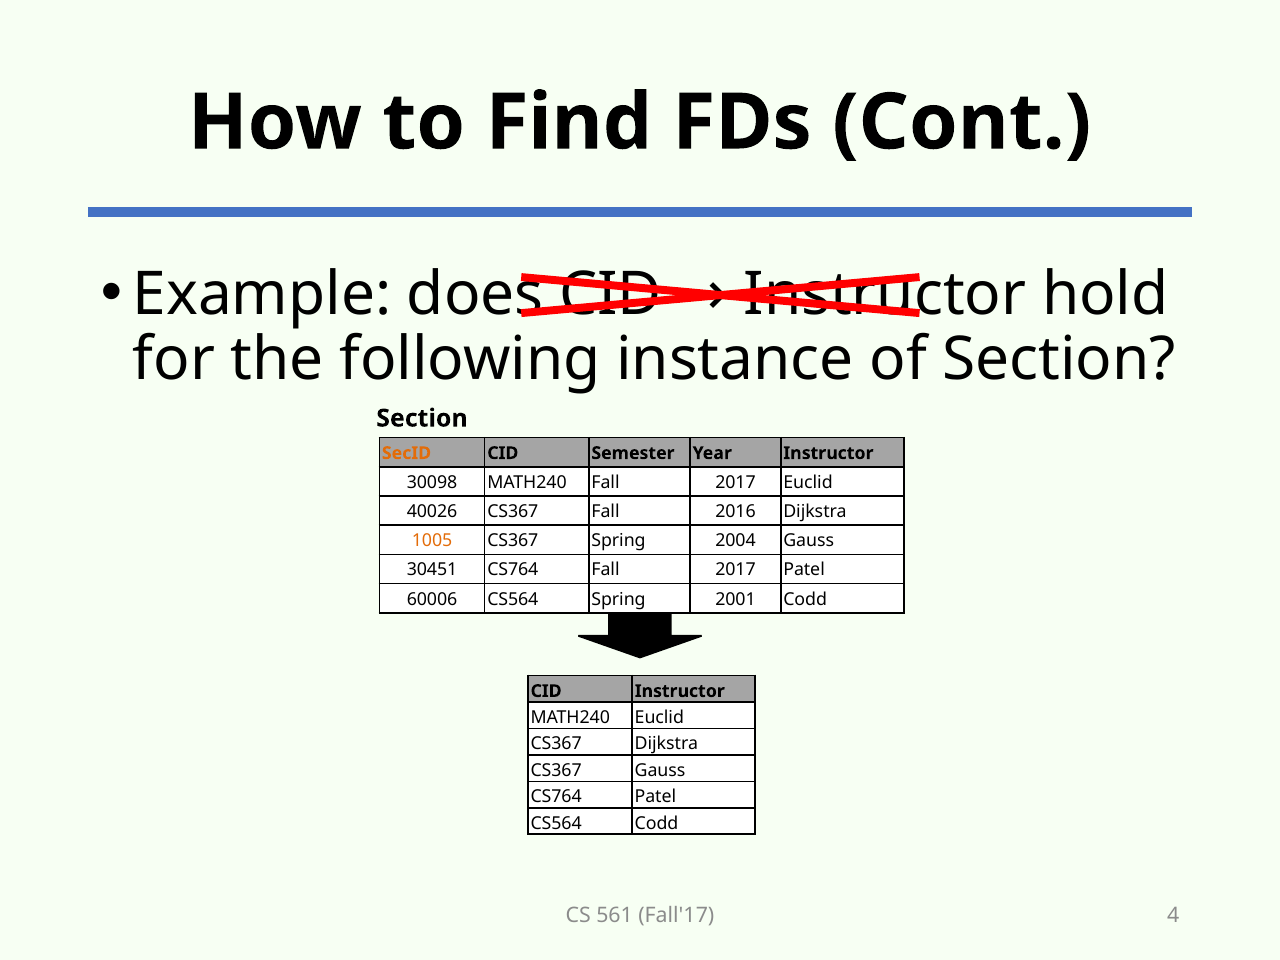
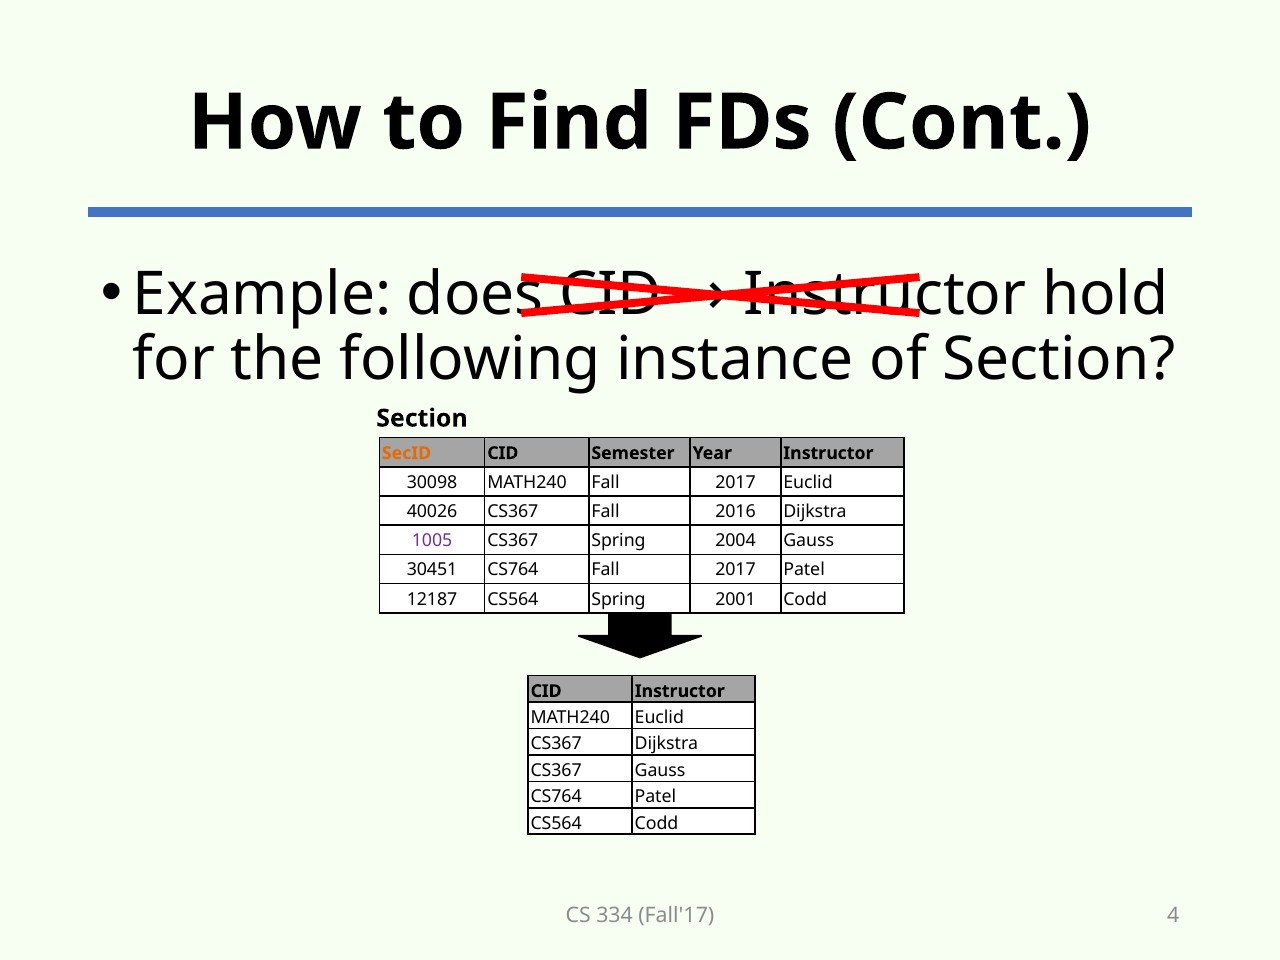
1005 colour: orange -> purple (432, 541)
60006: 60006 -> 12187 (432, 599)
561: 561 -> 334 (615, 915)
